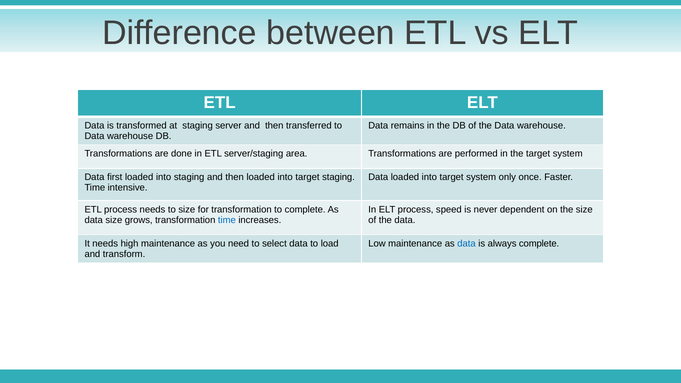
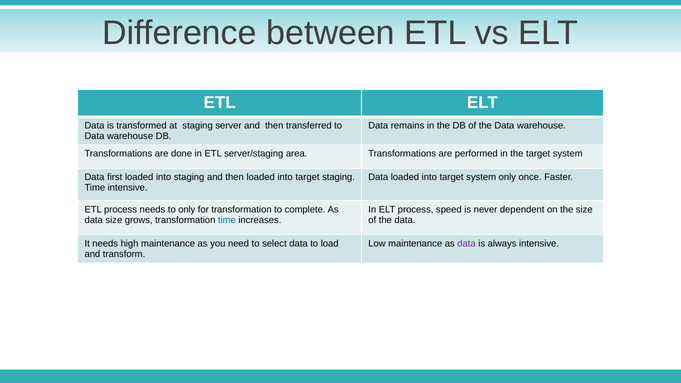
to size: size -> only (187, 209)
data colour: blue -> purple (467, 244)
always complete: complete -> intensive (539, 244)
